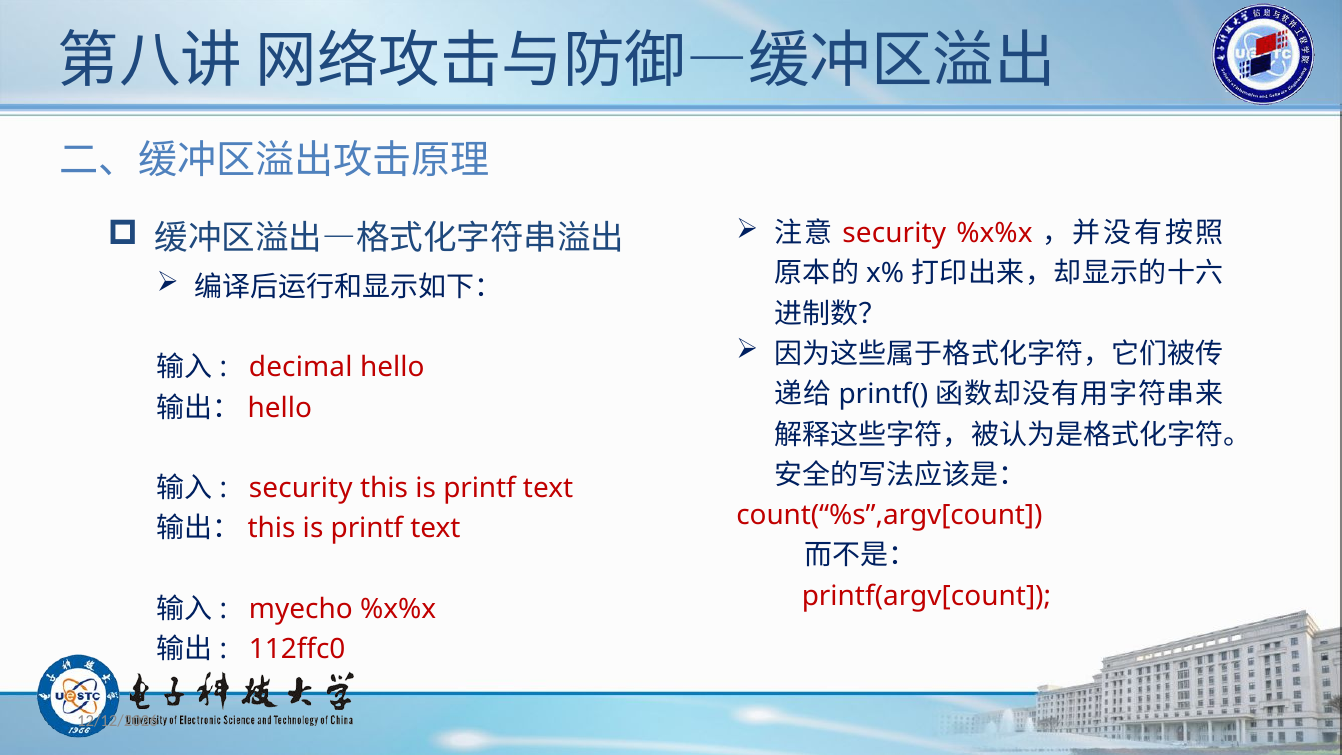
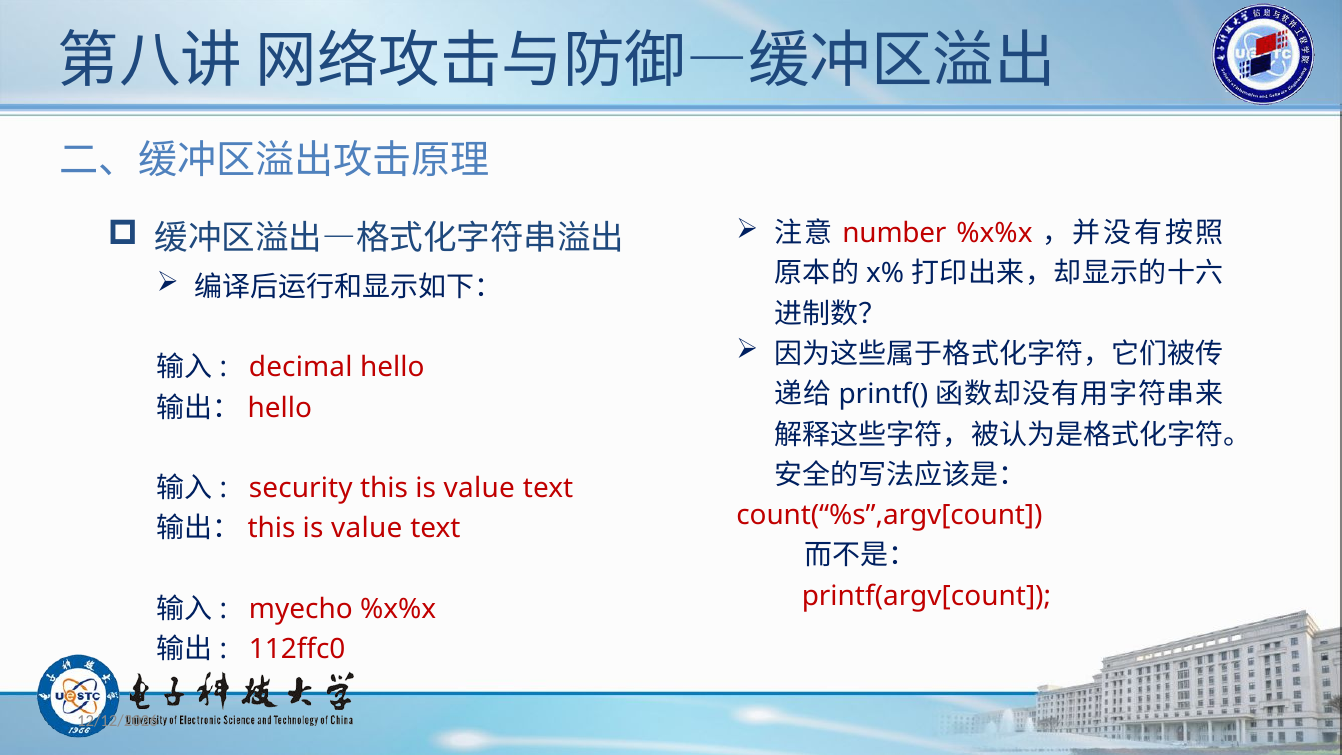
security: security -> number (894, 233)
printf: printf -> value (479, 488)
printf: printf -> value (367, 529)
